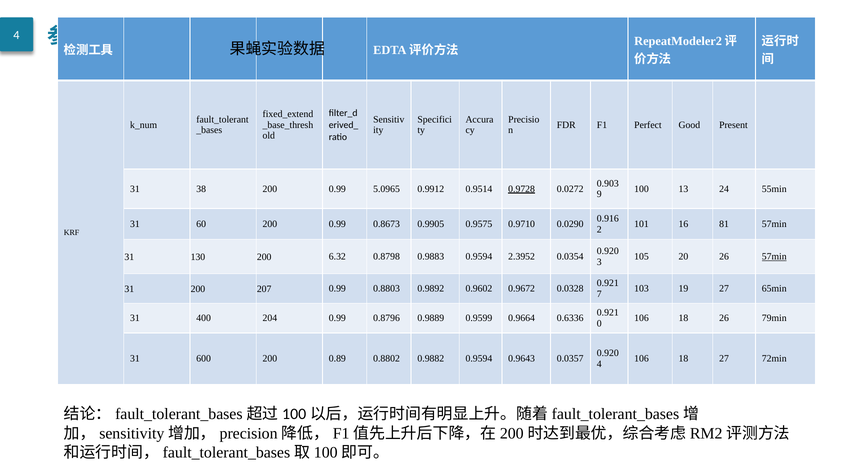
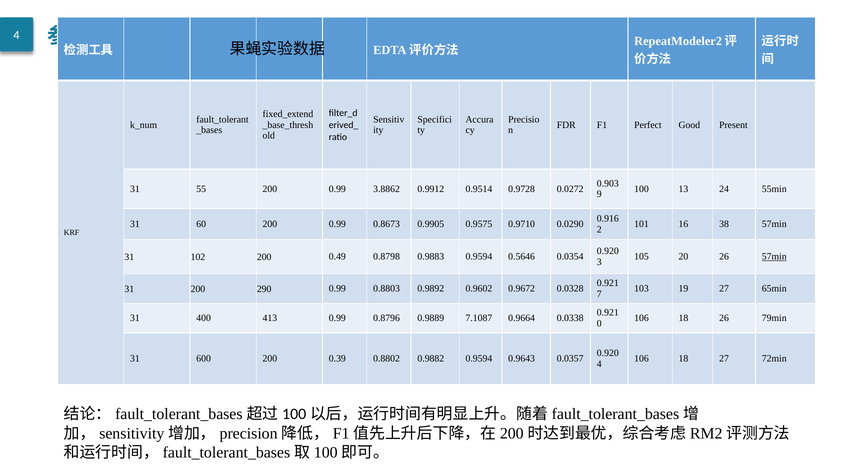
38: 38 -> 55 (201, 189)
5.0965: 5.0965 -> 3.8862 (387, 189)
0.9728 underline: present -> none (522, 189)
81: 81 -> 38 (724, 224)
130: 130 -> 102 (198, 257)
6.32: 6.32 -> 0.49 (337, 256)
2.3952: 2.3952 -> 0.5646 (522, 256)
207: 207 -> 290 (264, 289)
204: 204 -> 413 (270, 318)
0.9599: 0.9599 -> 7.1087 (479, 318)
0.6336: 0.6336 -> 0.0338 (570, 318)
0.89: 0.89 -> 0.39 (337, 359)
